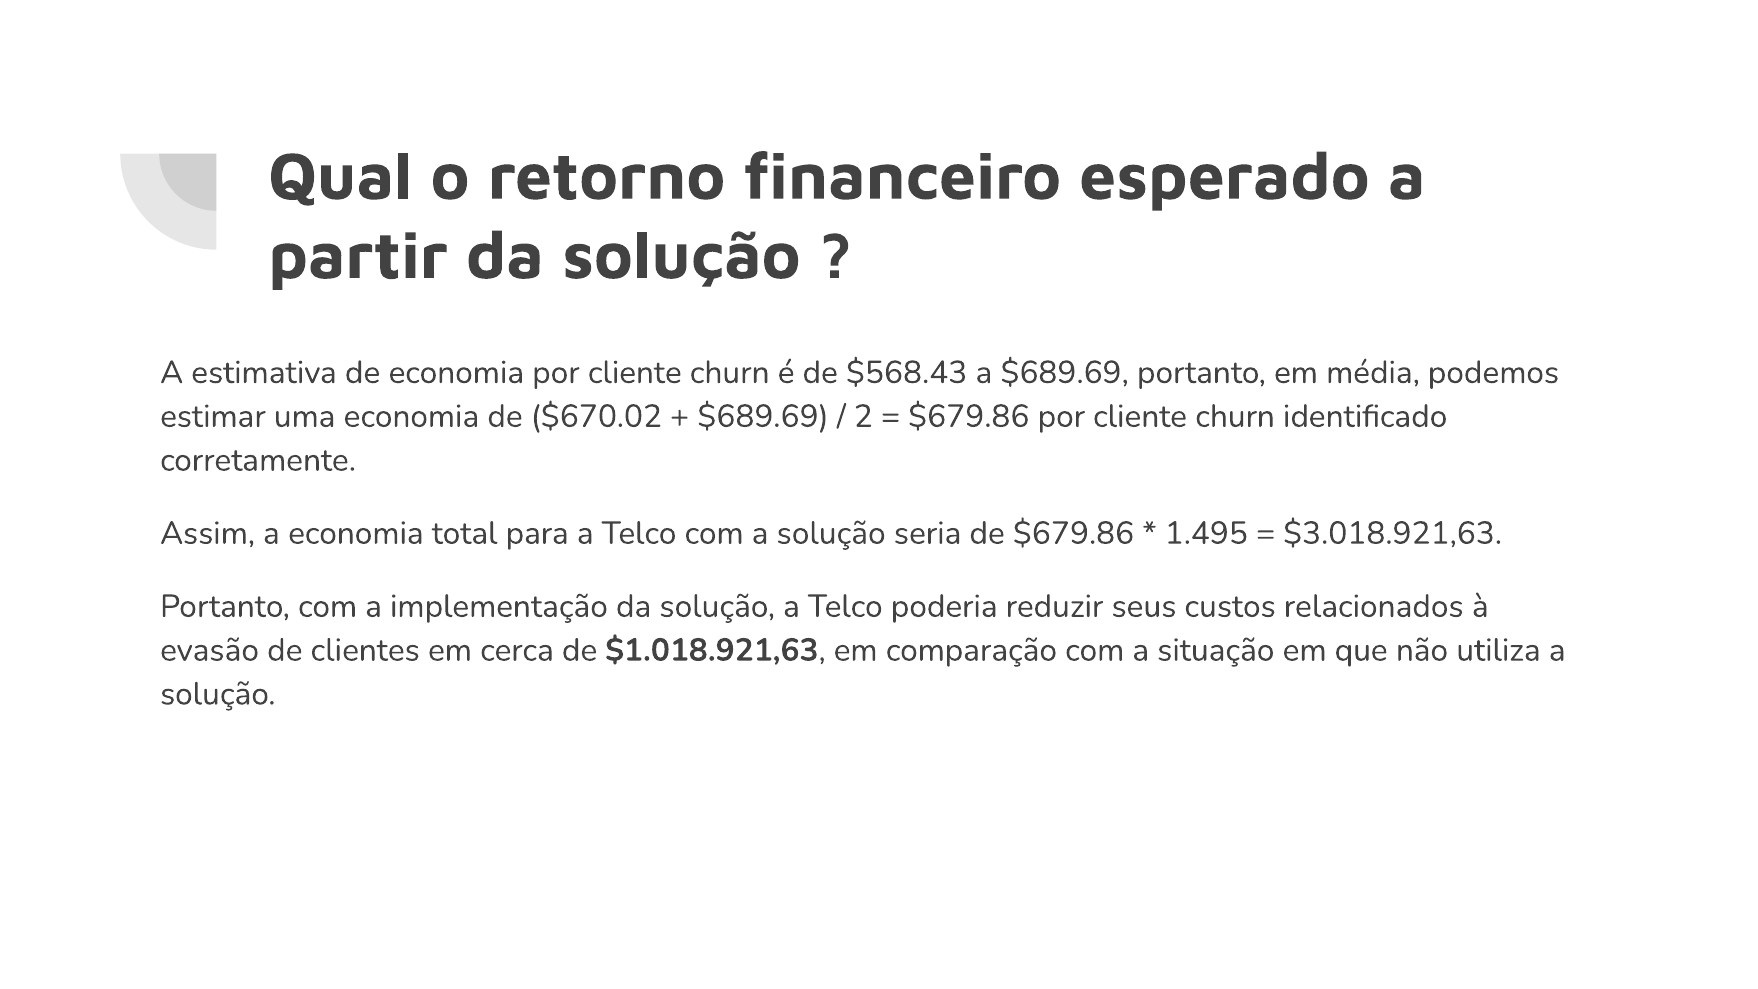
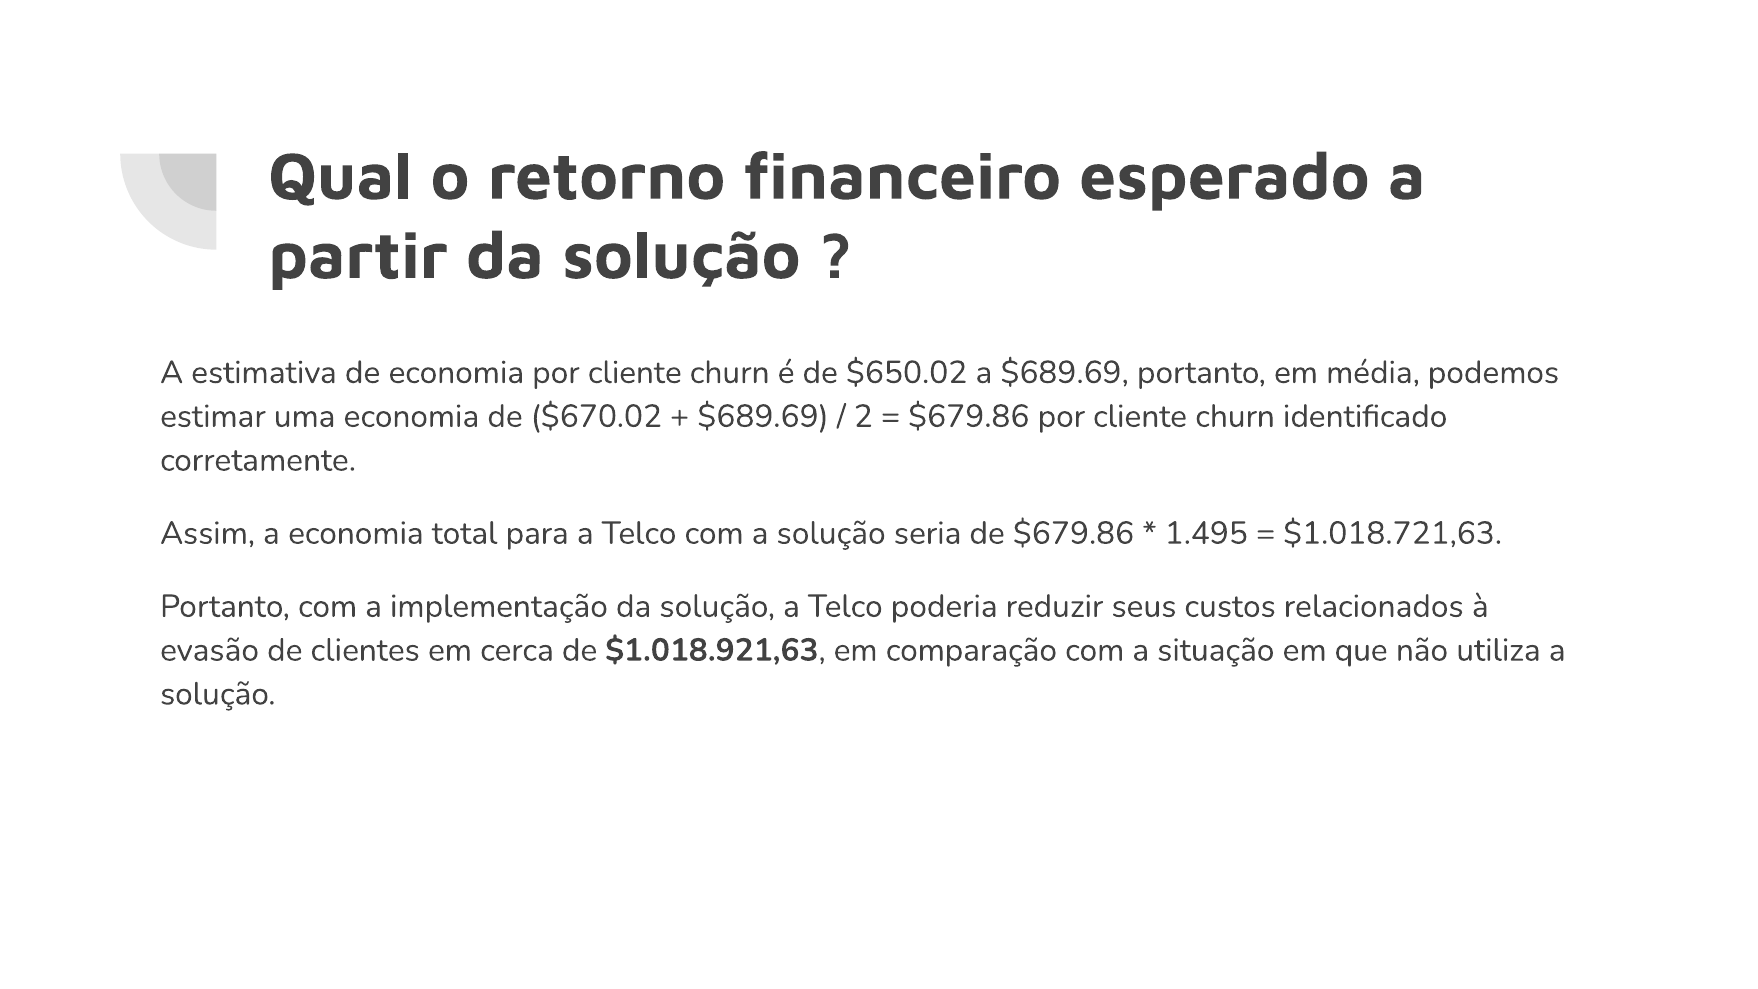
$568.43: $568.43 -> $650.02 (907, 372)
$3.018.921,63: $3.018.921,63 -> $1.018.721,63 (1393, 533)
